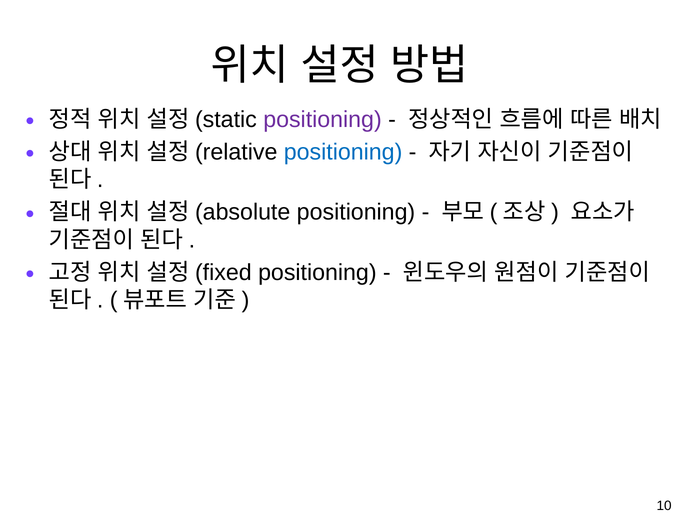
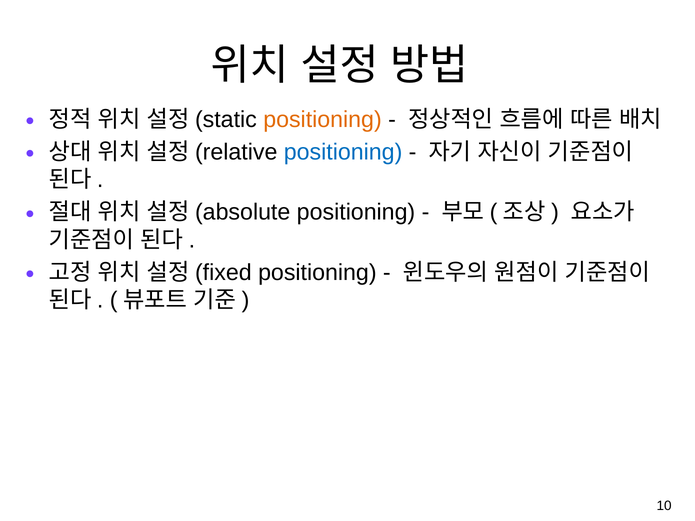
positioning colour: purple -> orange (322, 120)
